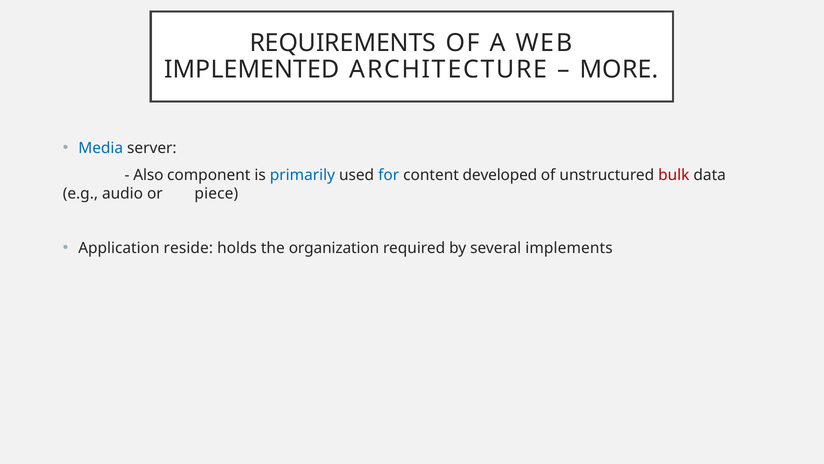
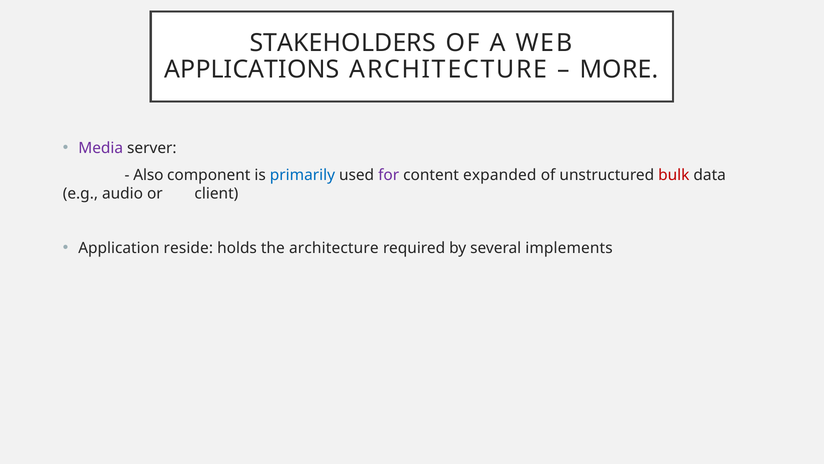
REQUIREMENTS: REQUIREMENTS -> STAKEHOLDERS (343, 43)
IMPLEMENTED: IMPLEMENTED -> APPLICATIONS (252, 70)
Media colour: blue -> purple (101, 148)
for colour: blue -> purple (389, 175)
developed: developed -> expanded (500, 175)
piece: piece -> client (216, 194)
the organization: organization -> architecture (334, 248)
